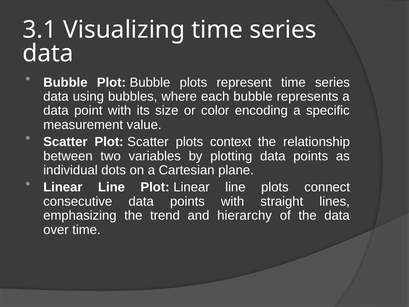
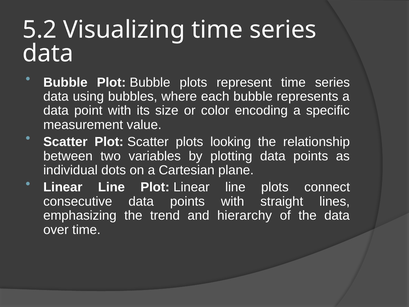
3.1: 3.1 -> 5.2 (40, 30)
context: context -> looking (231, 142)
